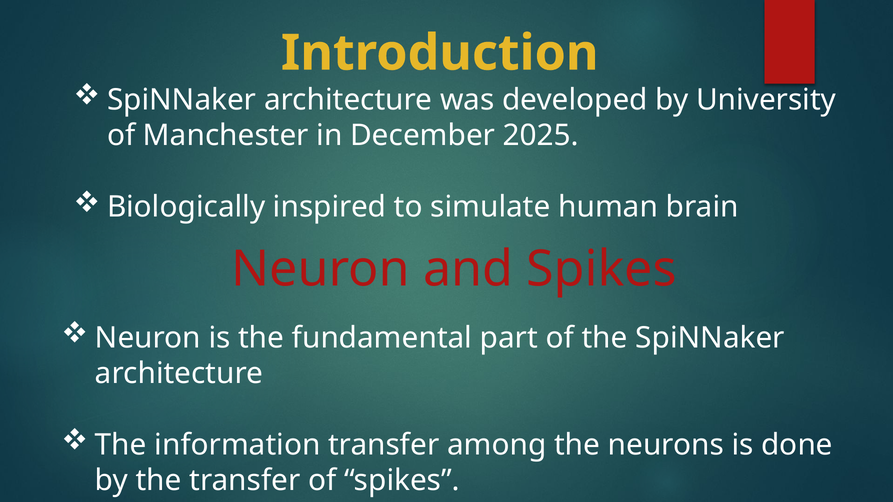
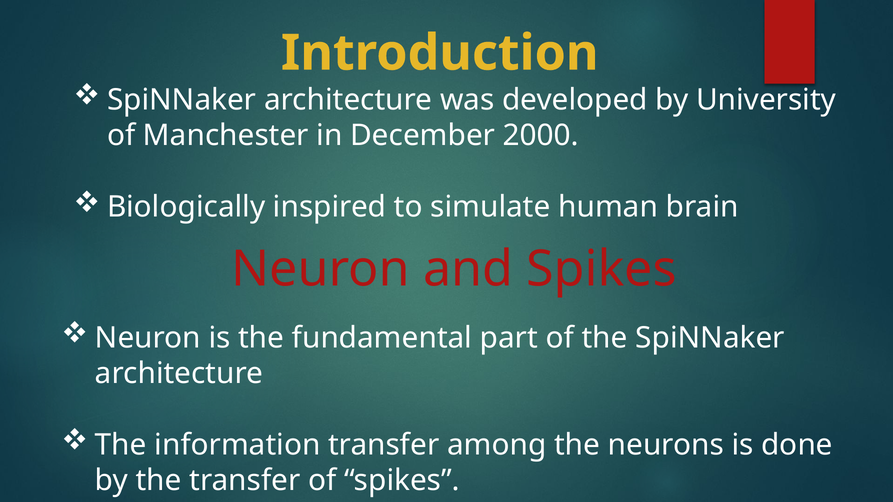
2025: 2025 -> 2000 (541, 136)
